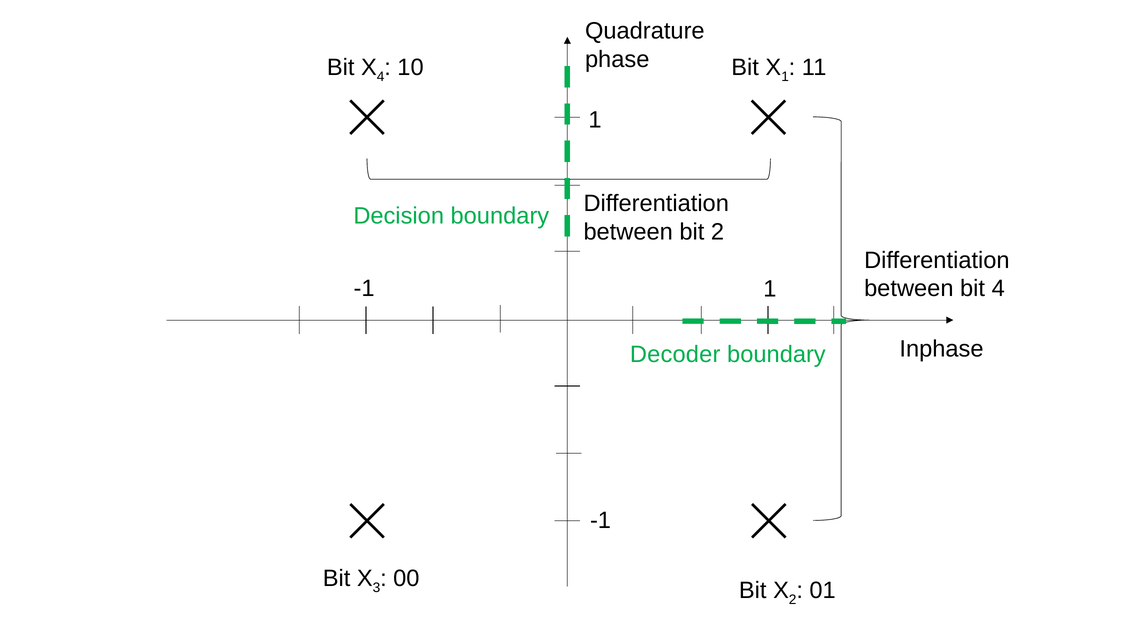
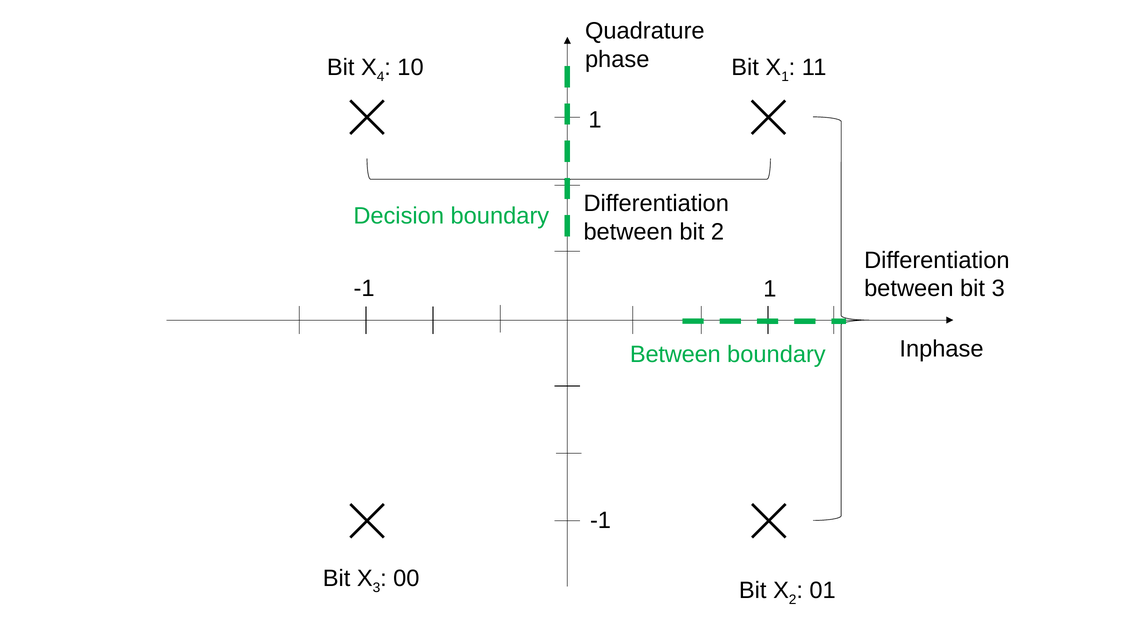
bit 4: 4 -> 3 (998, 289)
Decoder: Decoder -> Between (675, 355)
